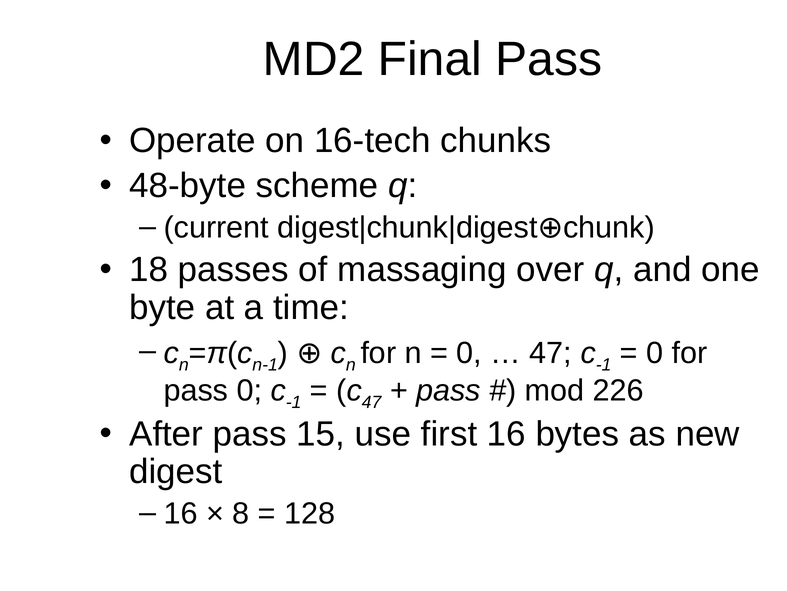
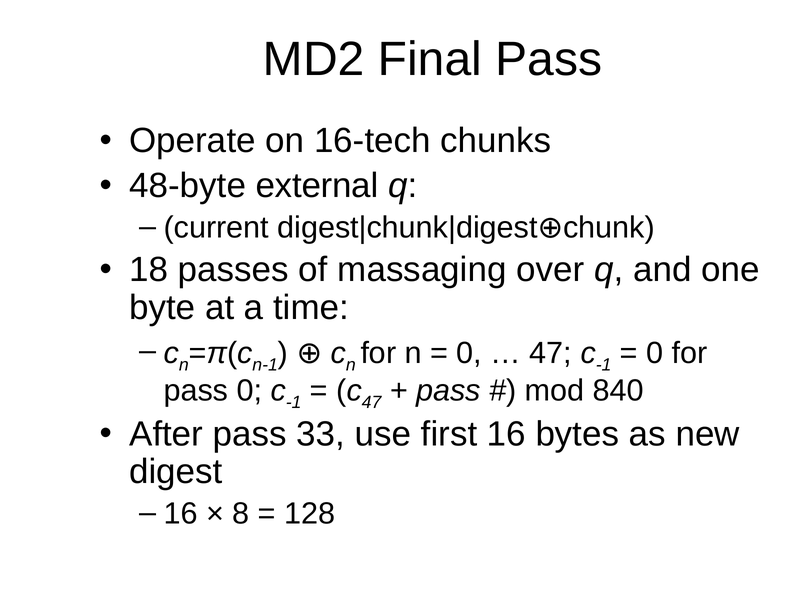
scheme: scheme -> external (317, 186)
226: 226 -> 840 (618, 390)
15: 15 -> 33 (321, 433)
